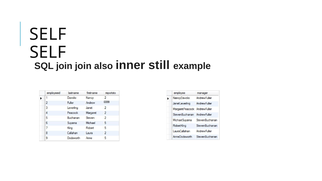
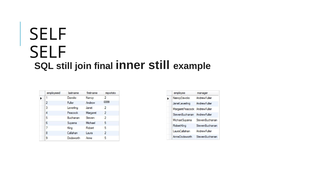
SQL join: join -> still (64, 66)
also: also -> final (104, 66)
